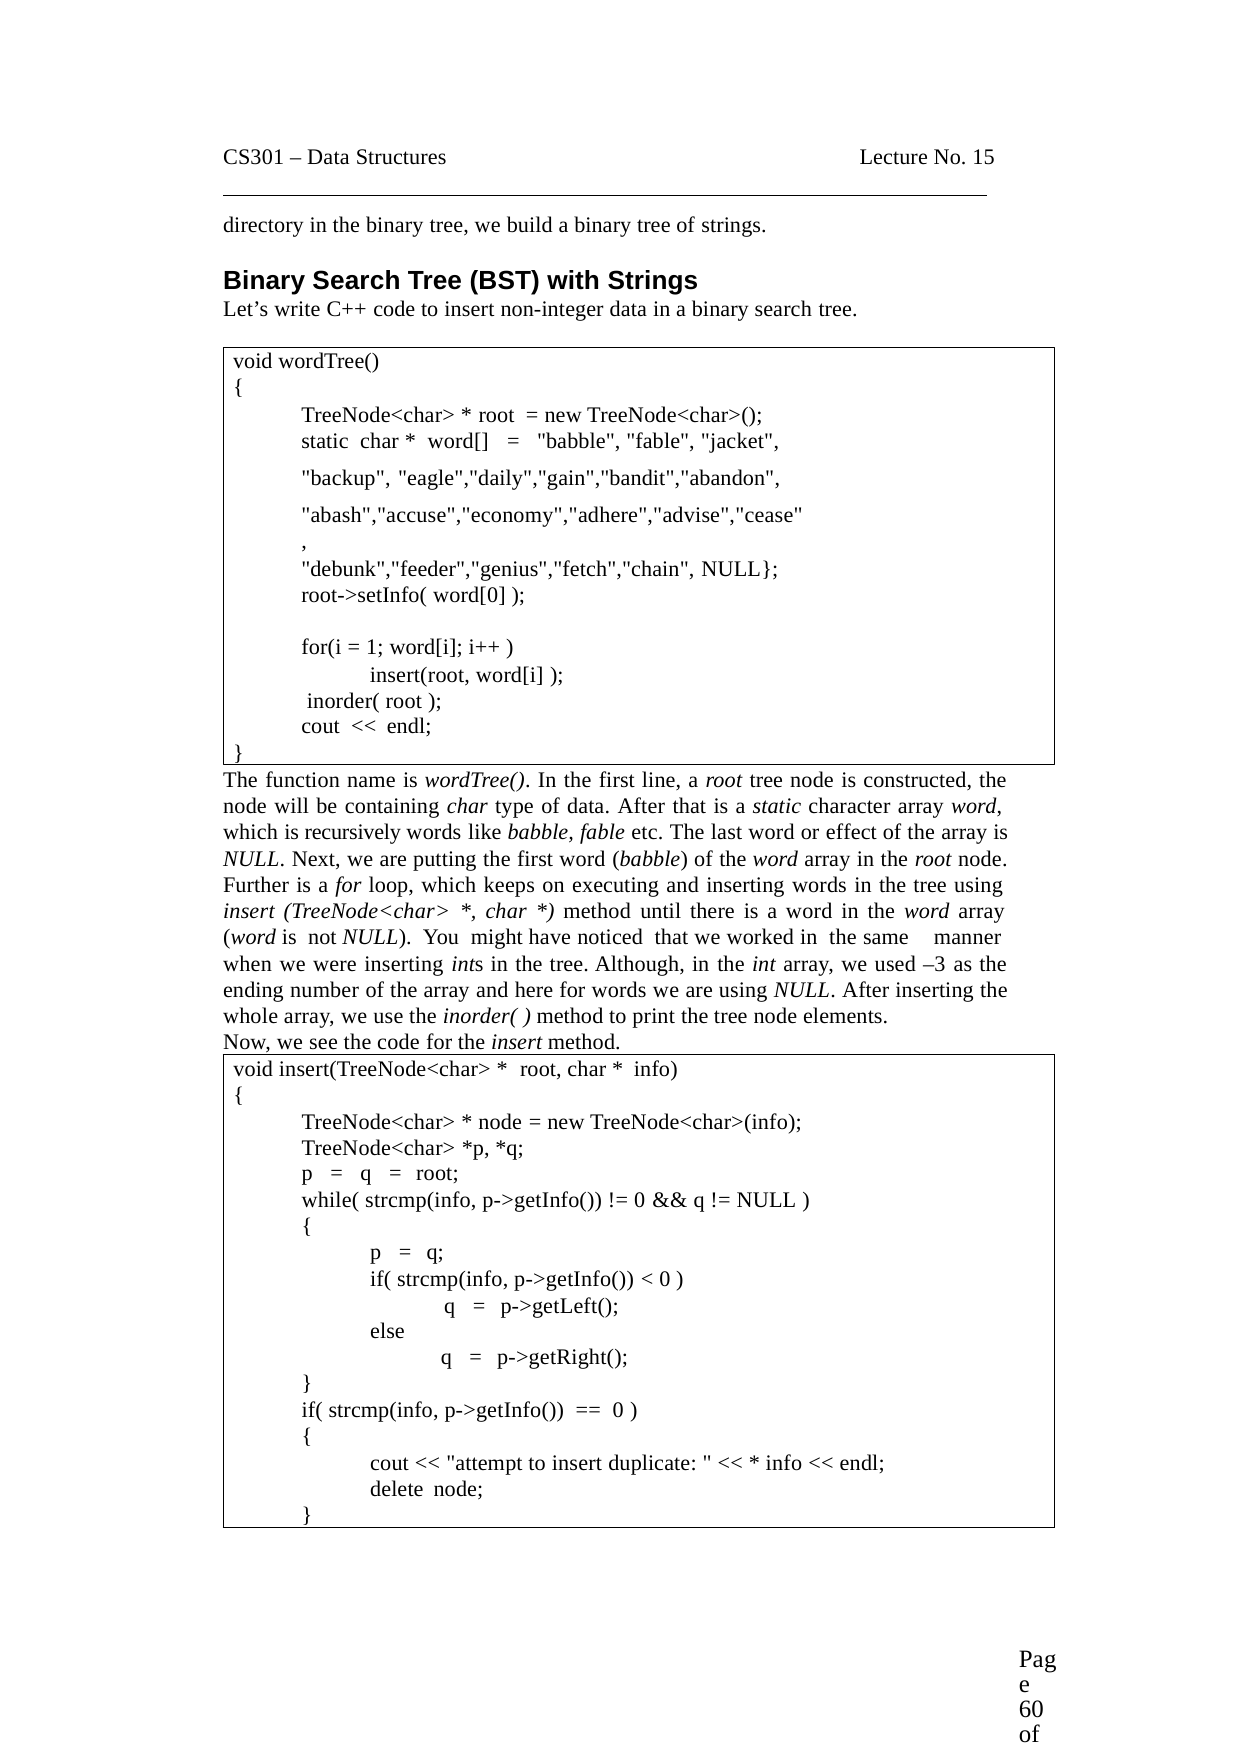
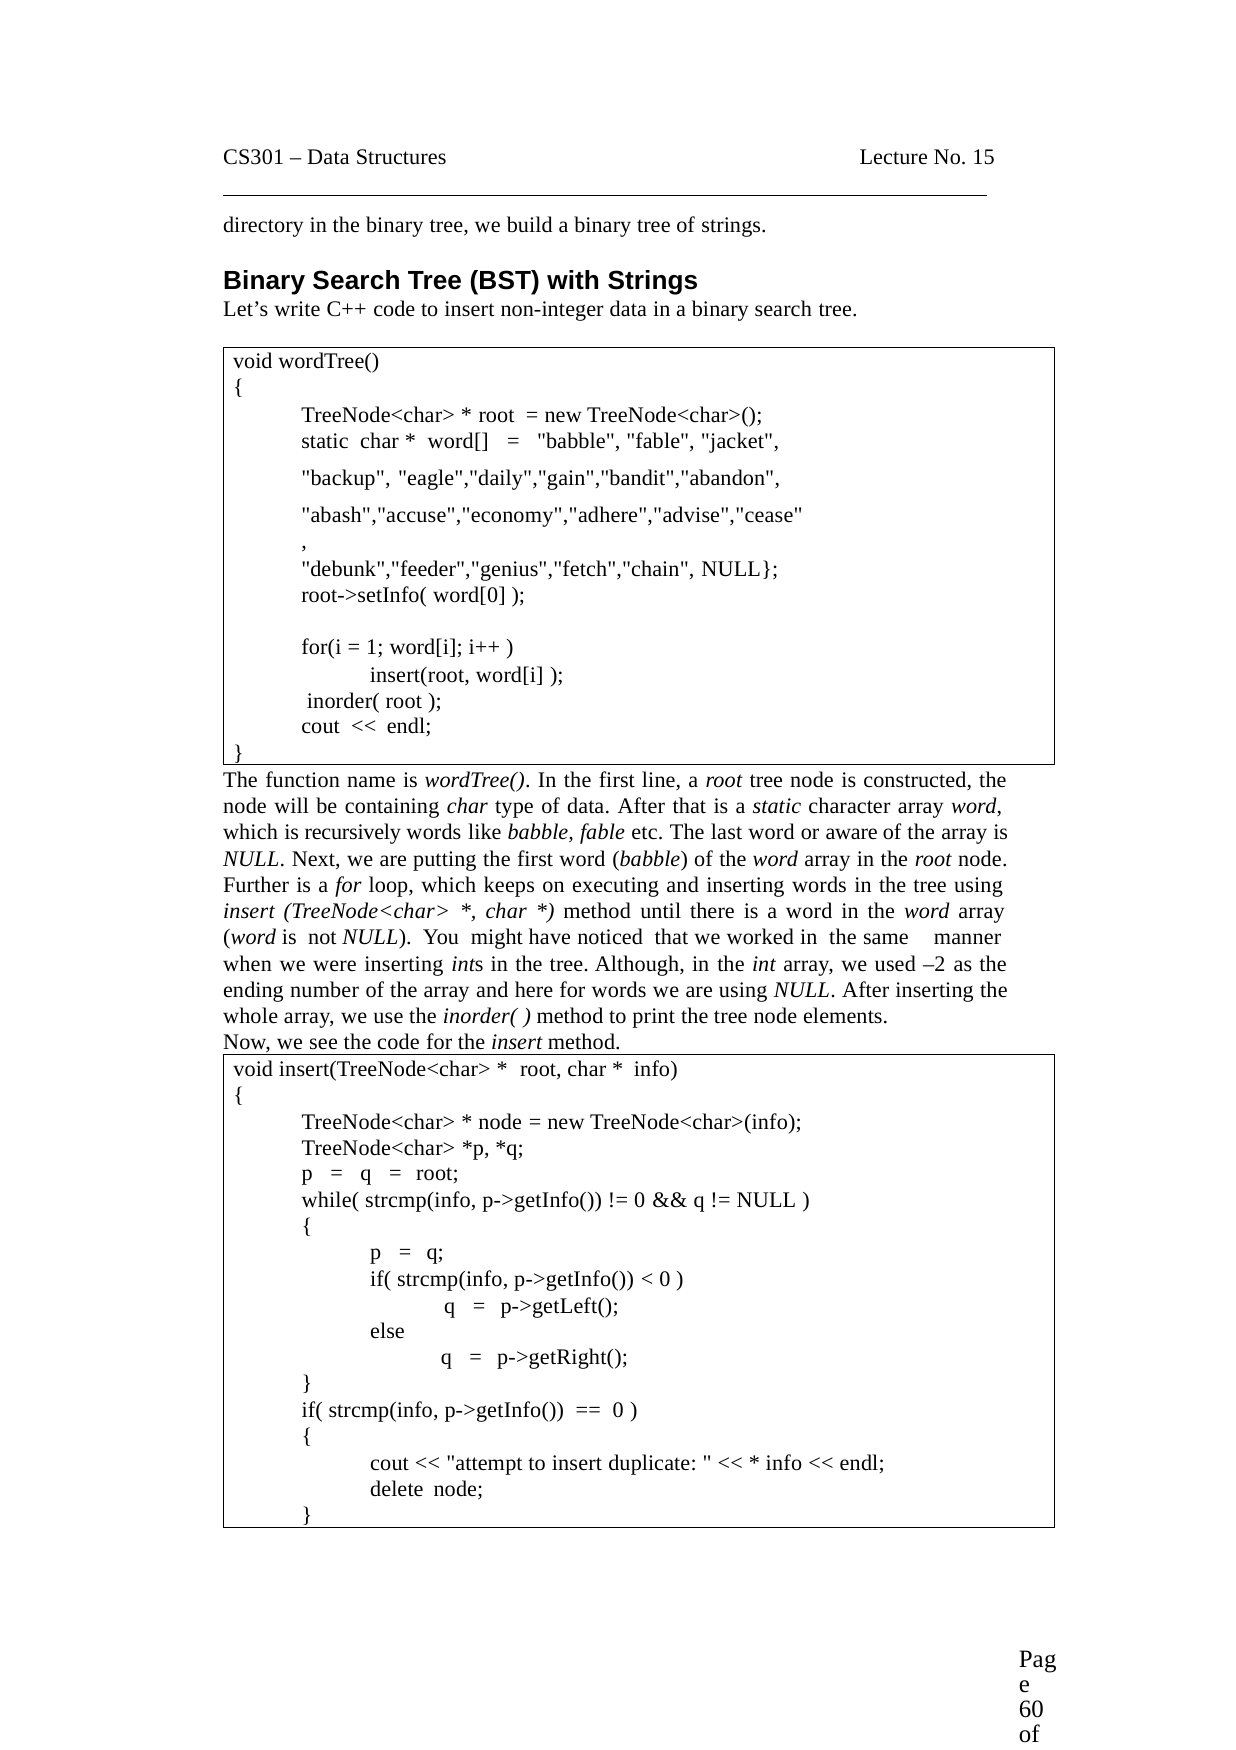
effect: effect -> aware (852, 832)
–3: –3 -> –2 (934, 963)
